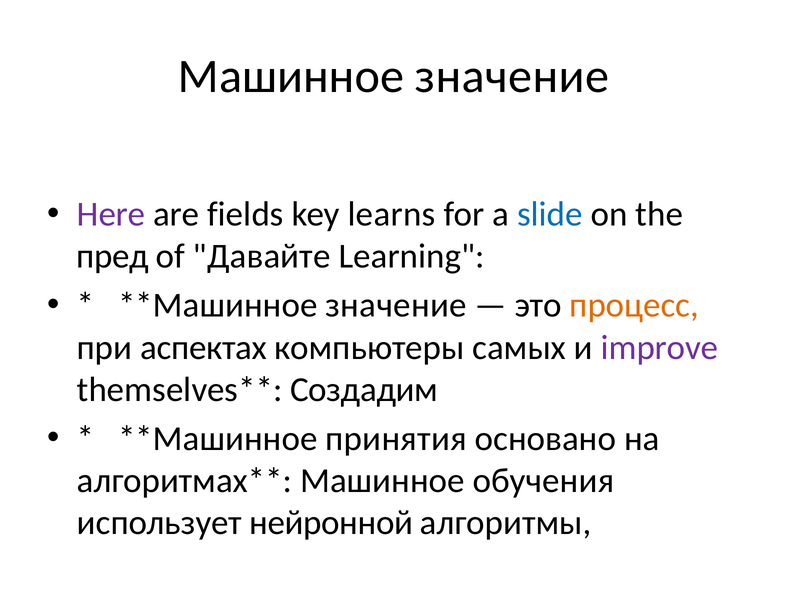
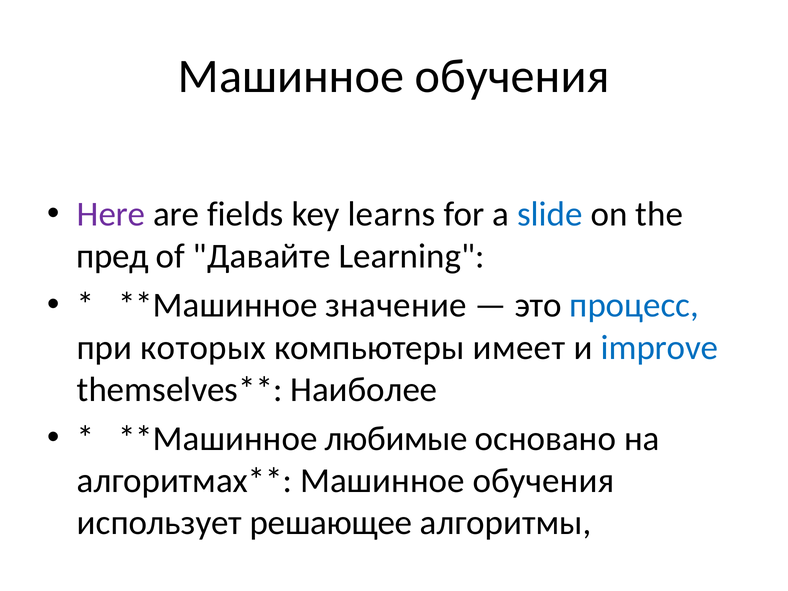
значение: значение -> обучения (512, 76)
процесс colour: orange -> blue (634, 305)
аспектах: аспектах -> которых (203, 347)
самых: самых -> имеет (519, 347)
improve colour: purple -> blue (660, 347)
Создадим: Создадим -> Наиболее (364, 390)
принятия: принятия -> любимые (396, 439)
нейронной: нейронной -> решающее (331, 523)
